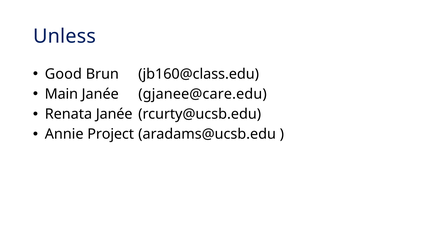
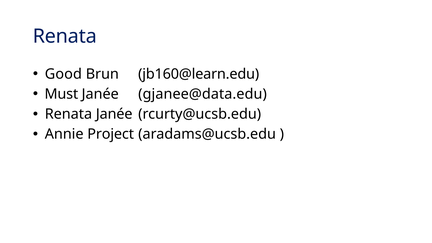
Unless: Unless -> Renata (65, 36)
jb160@class.edu: jb160@class.edu -> jb160@learn.edu (199, 74)
Main: Main -> Must (61, 94)
gjanee@care.edu: gjanee@care.edu -> gjanee@data.edu (203, 94)
